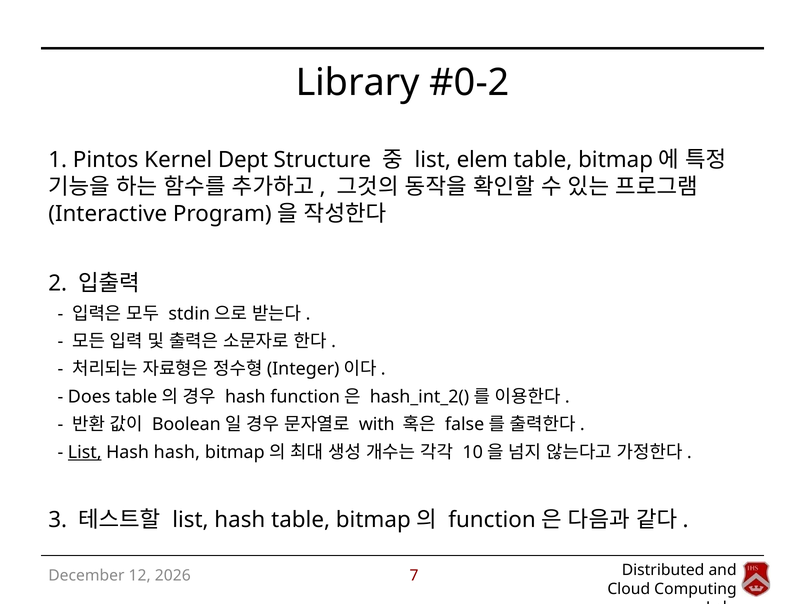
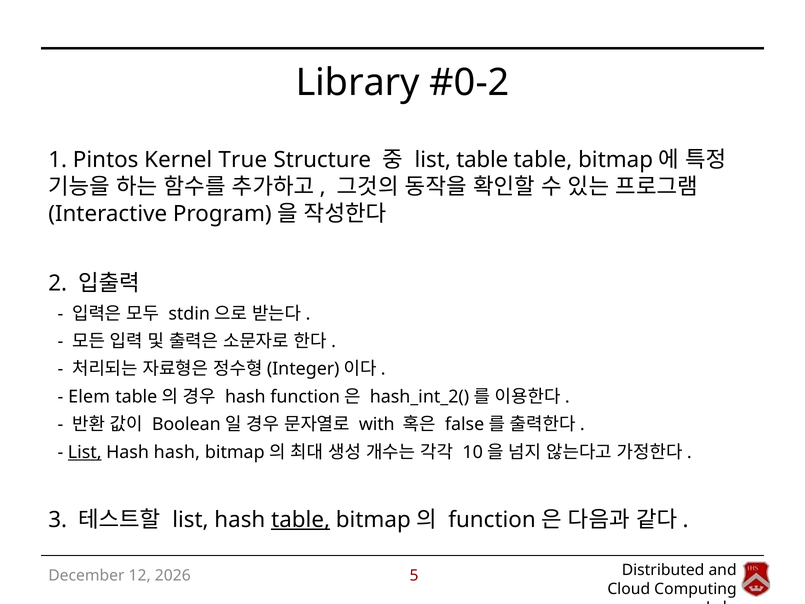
Dept: Dept -> True (243, 160)
list elem: elem -> table (482, 160)
Does: Does -> Elem (89, 397)
table underline: none -> present (301, 520)
7: 7 -> 5 (414, 575)
